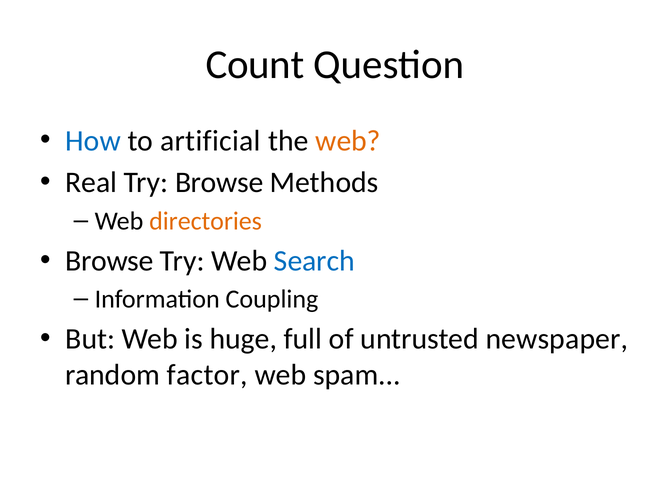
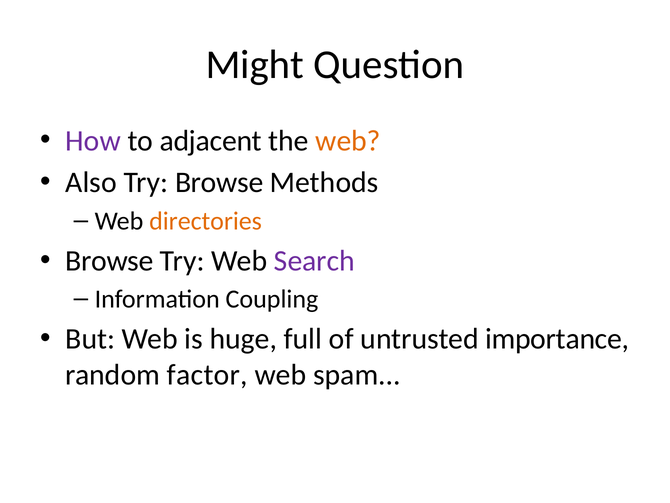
Count: Count -> Might (255, 65)
How colour: blue -> purple (93, 141)
artificial: artificial -> adjacent (211, 141)
Real: Real -> Also (91, 182)
Search colour: blue -> purple (314, 260)
newspaper: newspaper -> importance (557, 339)
